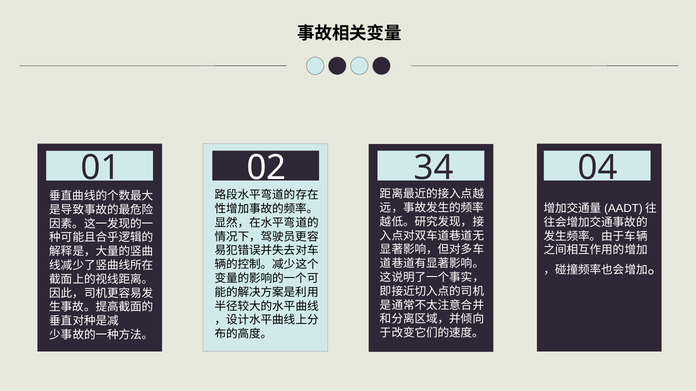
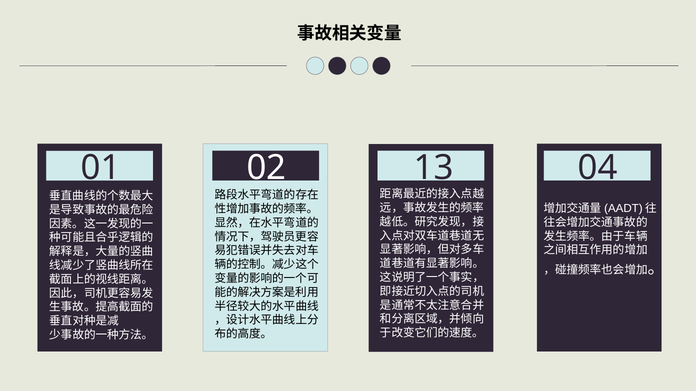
34: 34 -> 13 (434, 168)
